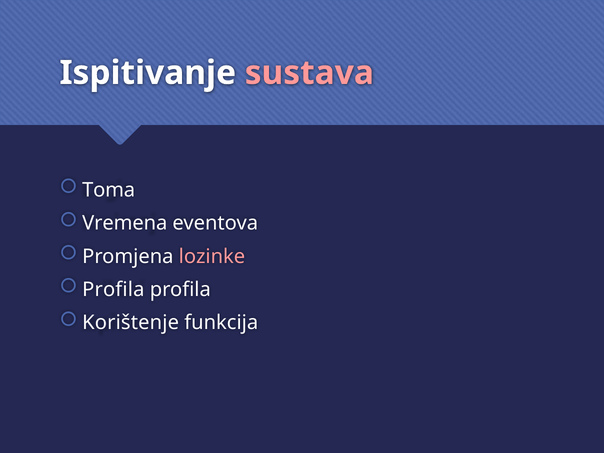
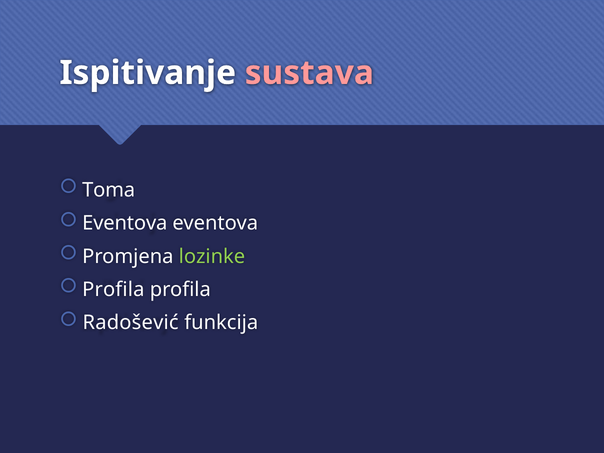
Vremena: Vremena -> Eventova (125, 223)
lozinke colour: pink -> light green (212, 256)
Korištenje: Korištenje -> Radošević (131, 323)
